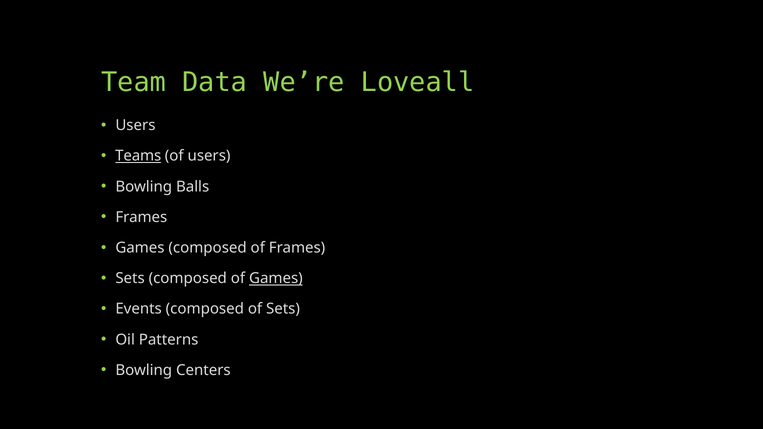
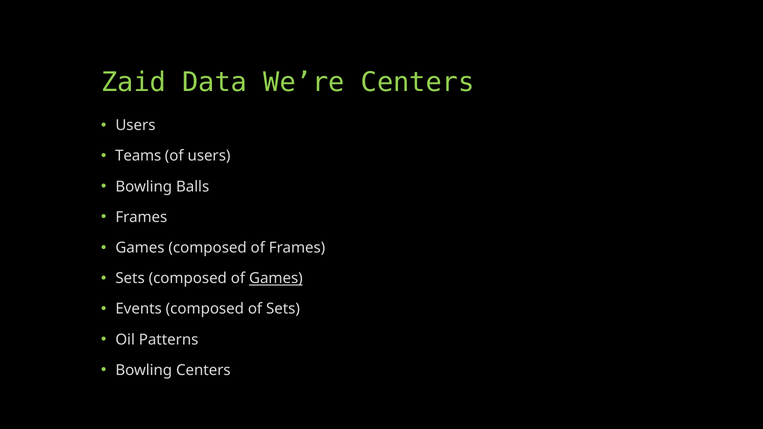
Team: Team -> Zaid (134, 83)
We’re Loveall: Loveall -> Centers (418, 83)
Teams underline: present -> none (138, 156)
